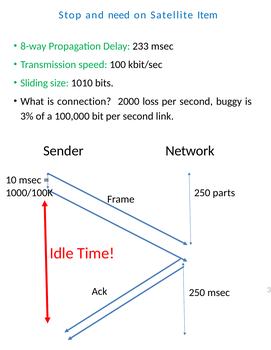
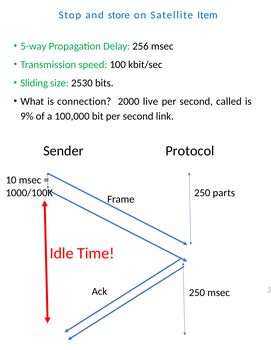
need: need -> store (119, 15)
8-way: 8-way -> 5-way (33, 46)
233: 233 -> 256 (141, 46)
1010: 1010 -> 2530 (82, 83)
loss: loss -> live (150, 102)
buggy: buggy -> called (229, 102)
3%: 3% -> 9% (27, 116)
Network: Network -> Protocol (190, 151)
